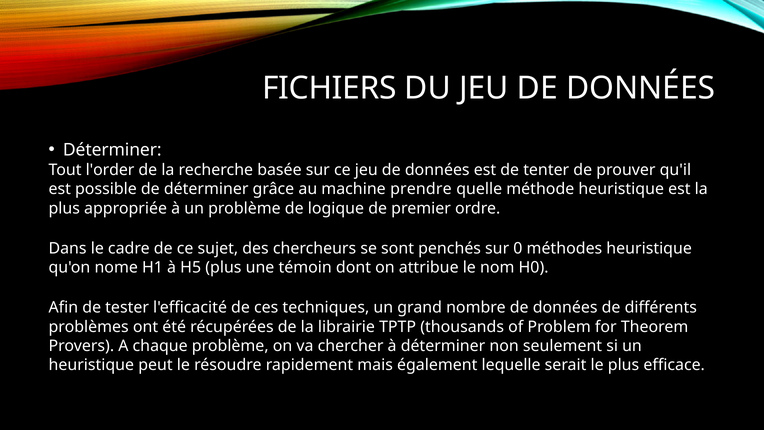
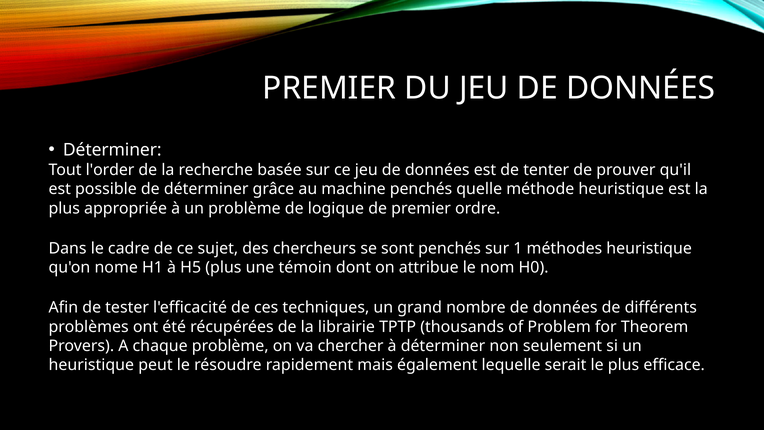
FICHIERS: FICHIERS -> PREMIER (329, 88)
machine prendre: prendre -> penchés (421, 189)
0: 0 -> 1 (518, 248)
